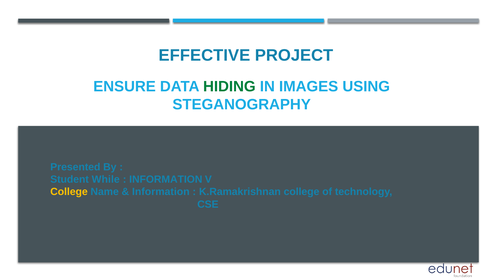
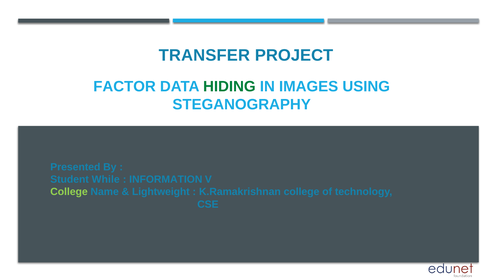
EFFECTIVE: EFFECTIVE -> TRANSFER (204, 55)
ENSURE: ENSURE -> FACTOR (125, 86)
College colour: yellow -> light green (69, 192)
Information: Information -> Lightweight (161, 192)
